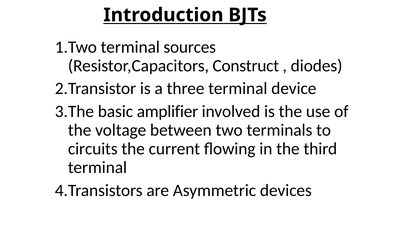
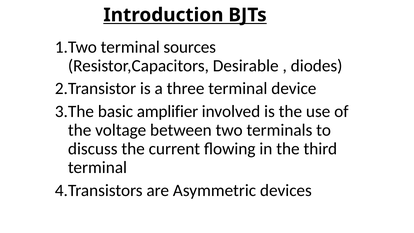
Construct: Construct -> Desirable (246, 66)
circuits: circuits -> discuss (93, 149)
